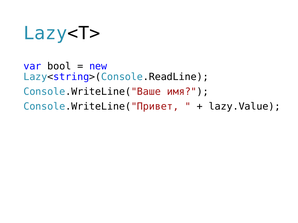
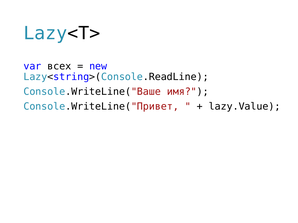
bool: bool -> всех (59, 66)
